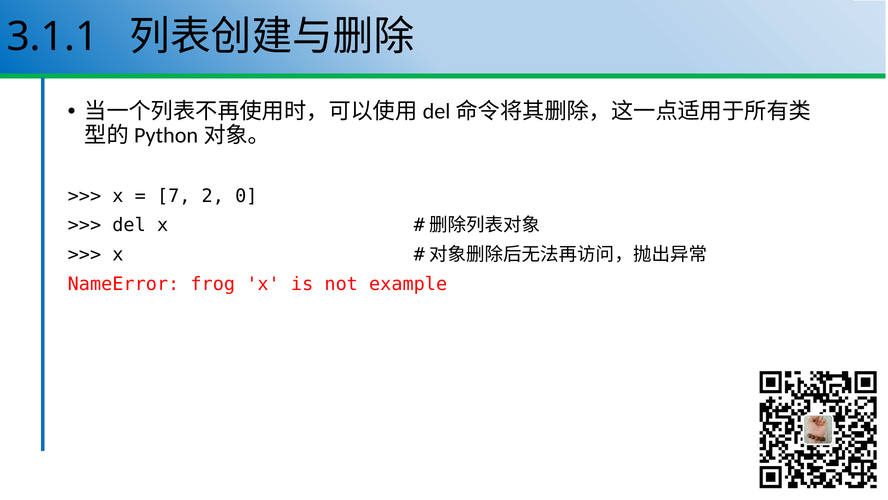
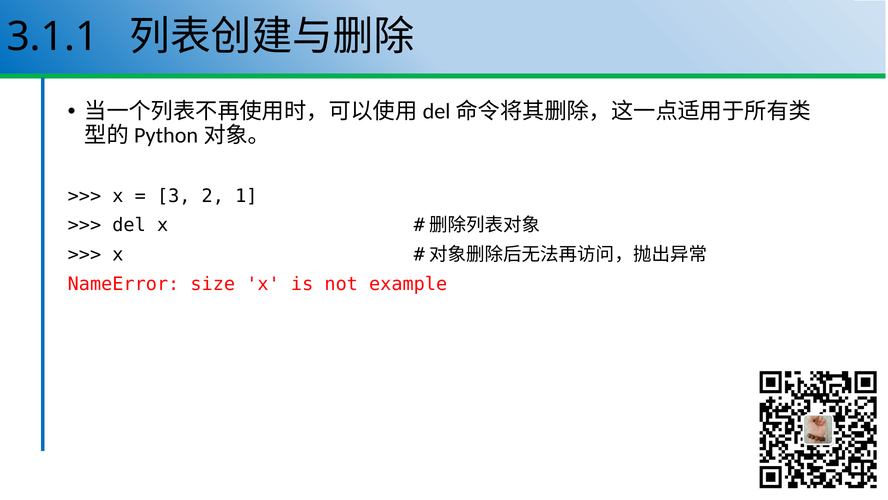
7: 7 -> 3 (174, 196)
0: 0 -> 1 (246, 196)
frog: frog -> size (213, 284)
